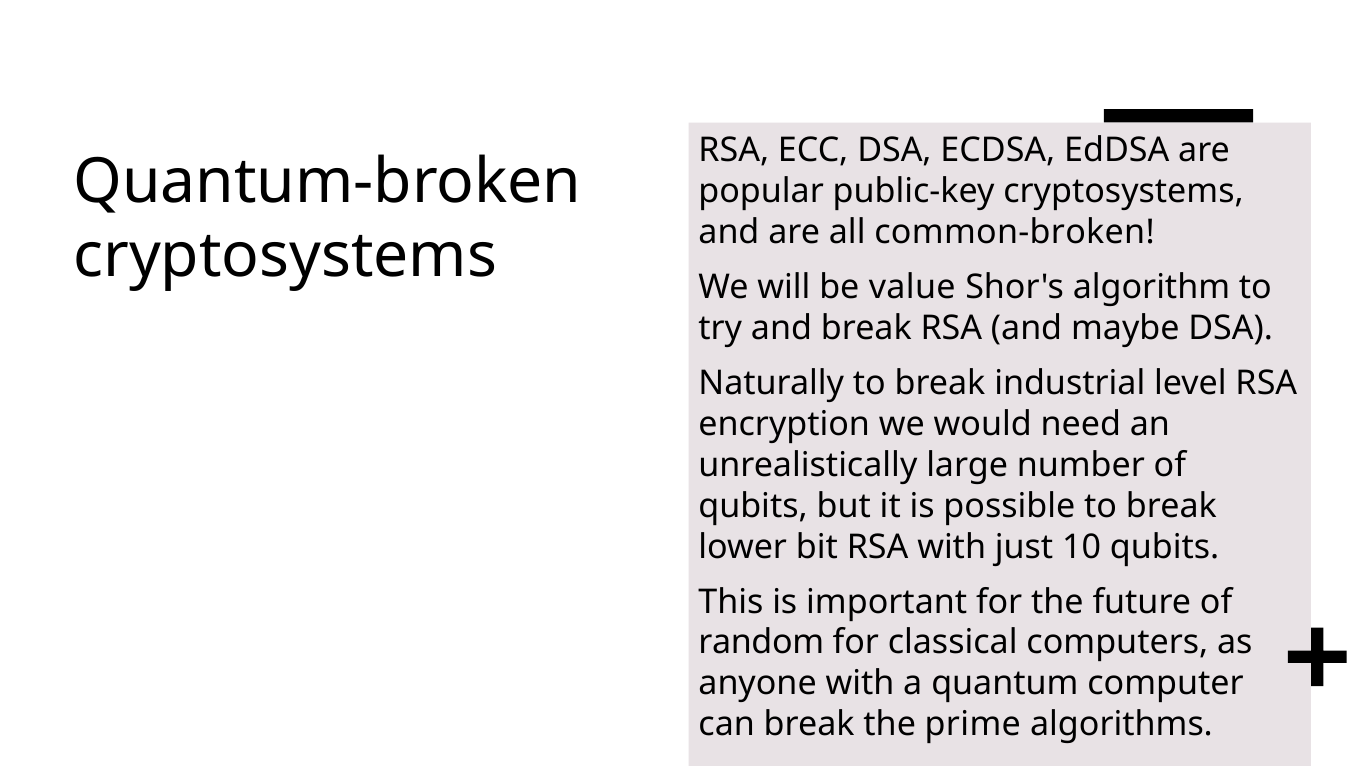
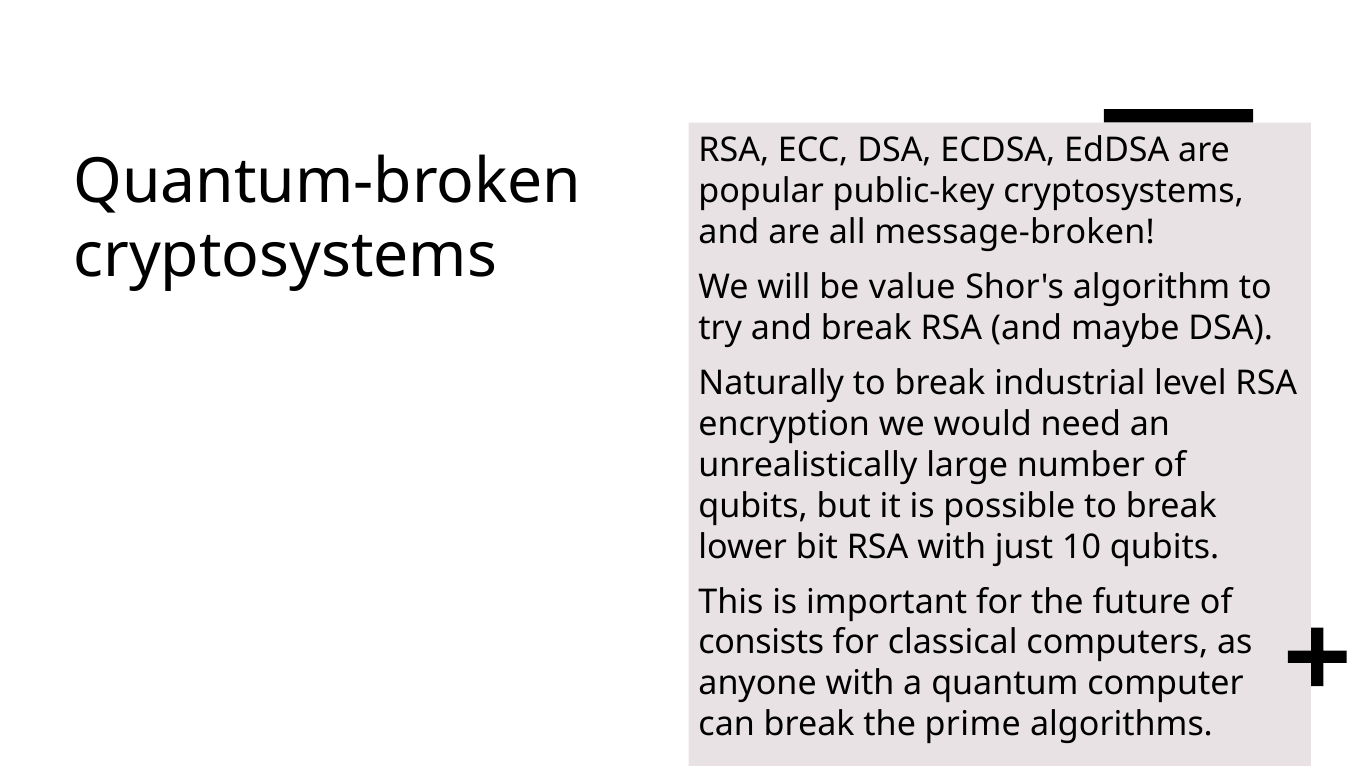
common-broken: common-broken -> message-broken (1015, 232)
random: random -> consists (761, 643)
